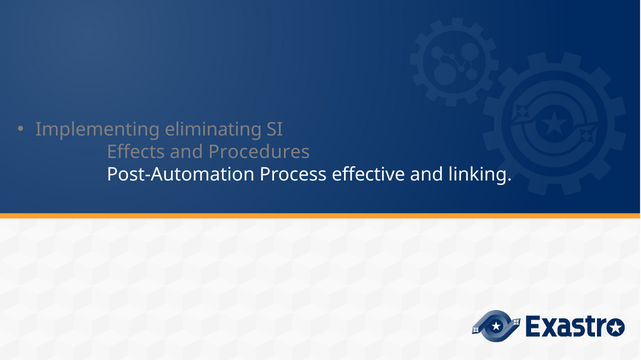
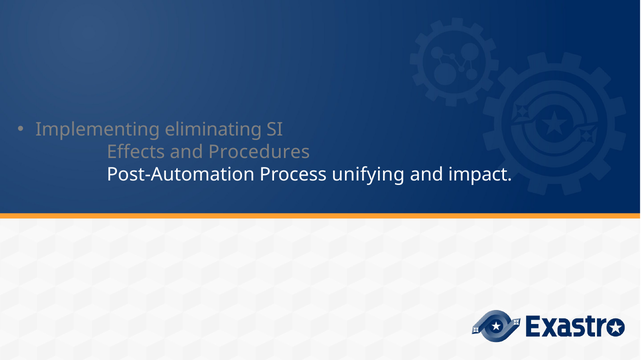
effective: effective -> unifying (368, 175)
linking: linking -> impact (480, 175)
